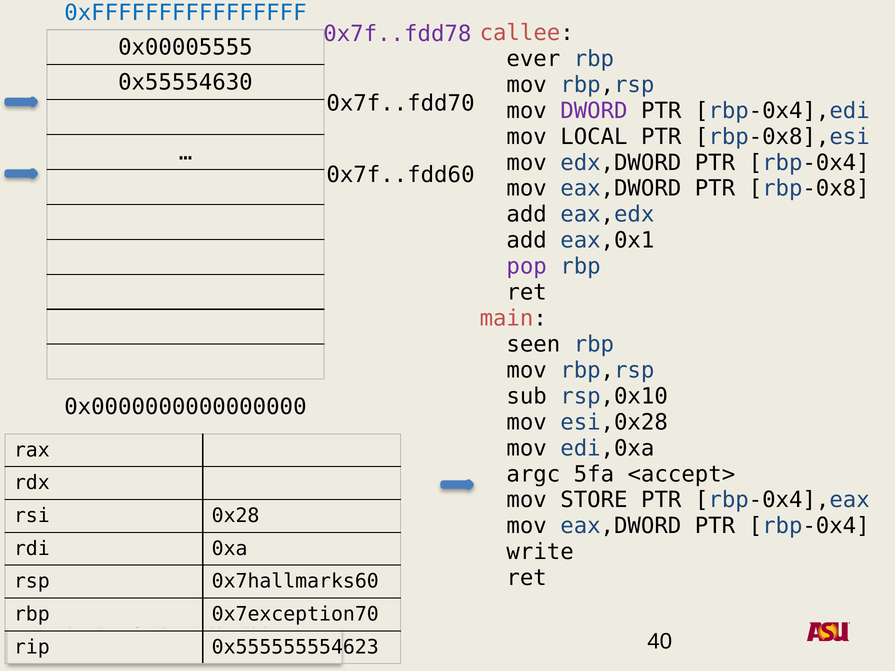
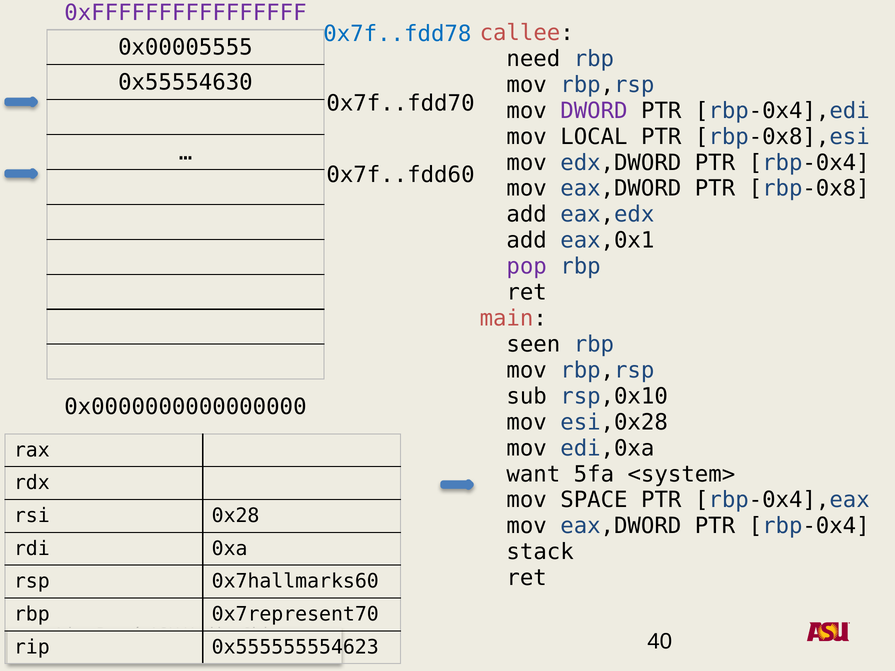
0xFFFFFFFFFFFFFFFF colour: blue -> purple (185, 13)
0x7f..fdd78 colour: purple -> blue (397, 34)
ever: ever -> need (533, 59)
argc: argc -> want (533, 474)
<accept>: <accept> -> <system> (681, 474)
STORE: STORE -> SPACE (594, 500)
write: write -> stack (540, 552)
0x7exception70: 0x7exception70 -> 0x7represent70 (295, 614)
